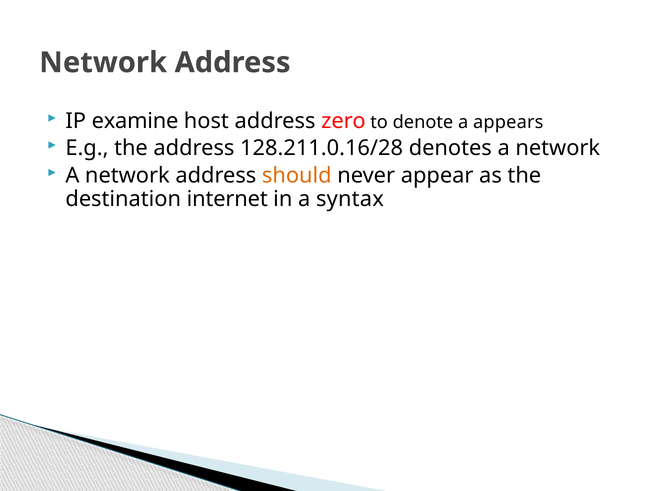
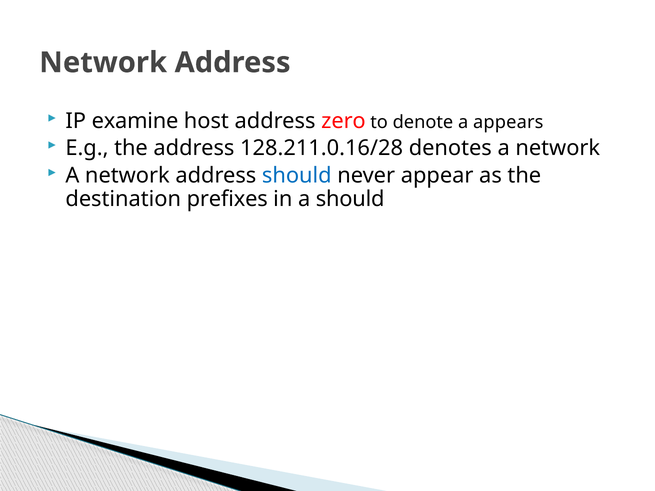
should colour: orange -> blue (297, 175)
internet: internet -> prefixes (227, 199)
a syntax: syntax -> should (350, 199)
